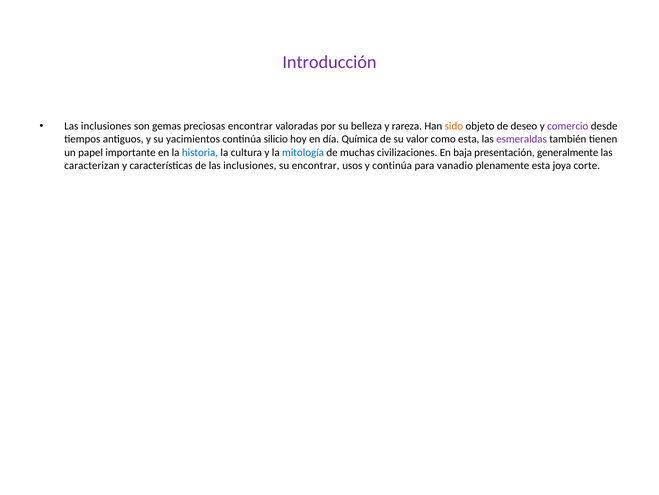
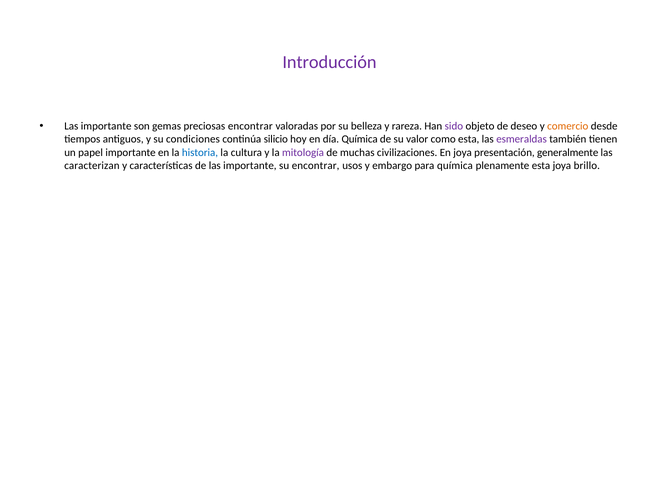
inclusiones: inclusiones -> importante (106, 126)
sido colour: orange -> purple (454, 126)
comercio colour: purple -> orange (568, 126)
yacimientos: yacimientos -> condiciones (193, 139)
mitología colour: blue -> purple (303, 152)
En baja: baja -> joya (463, 152)
de las inclusiones: inclusiones -> importante (250, 166)
y continúa: continúa -> embargo (392, 166)
para vanadio: vanadio -> química (455, 166)
corte: corte -> brillo (587, 166)
